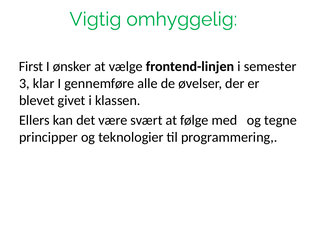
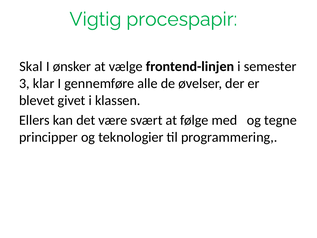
omhyggelig: omhyggelig -> procespapir (182, 19)
First: First -> Skal (31, 67)
